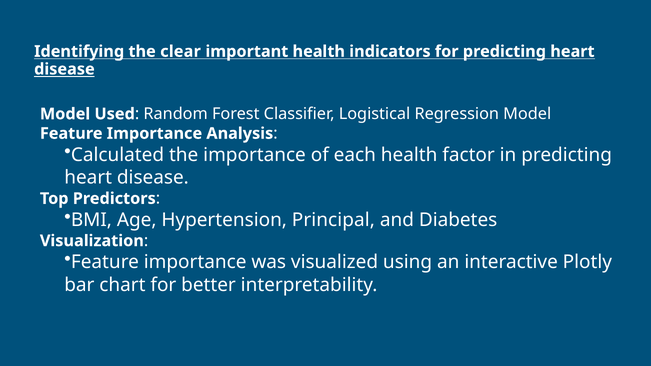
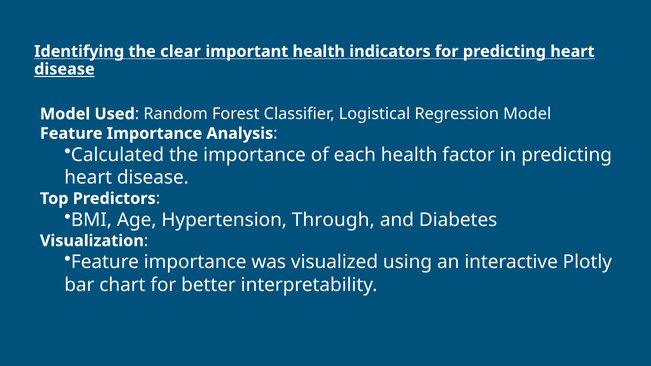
Principal: Principal -> Through (333, 220)
